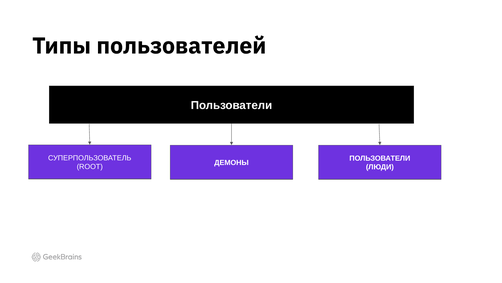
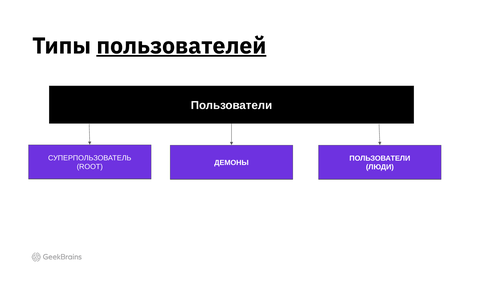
пользователей underline: none -> present (181, 46)
